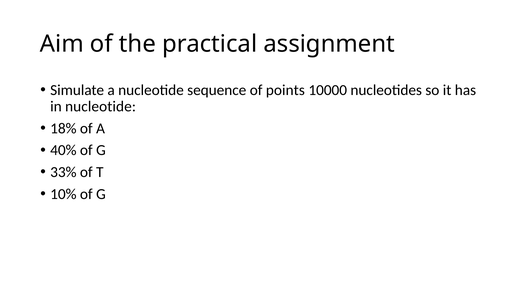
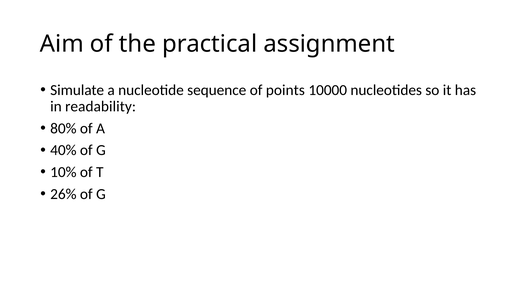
in nucleotide: nucleotide -> readability (101, 107)
18%: 18% -> 80% (63, 128)
33%: 33% -> 10% (63, 172)
10%: 10% -> 26% (63, 194)
